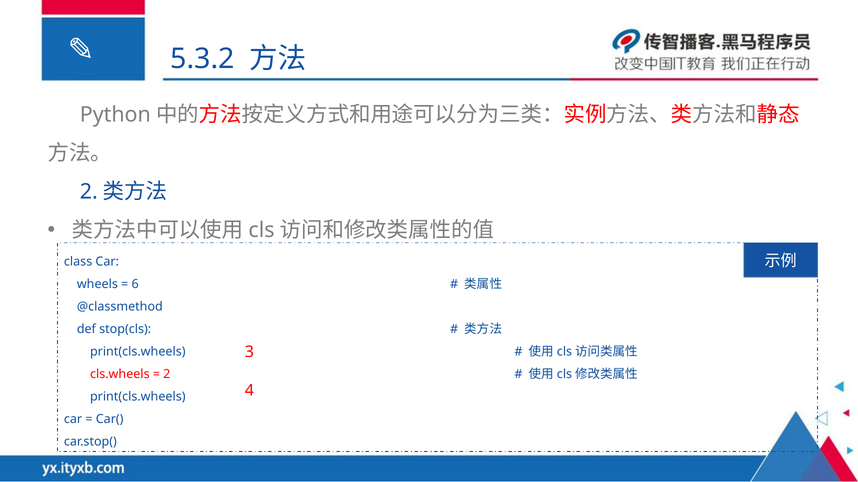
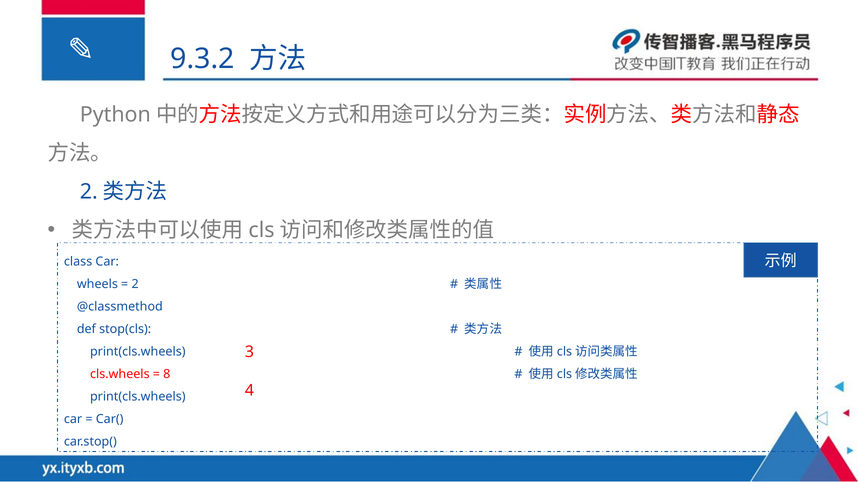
5.3.2: 5.3.2 -> 9.3.2 (203, 59)
6: 6 -> 2 (135, 285)
2: 2 -> 8 (167, 375)
